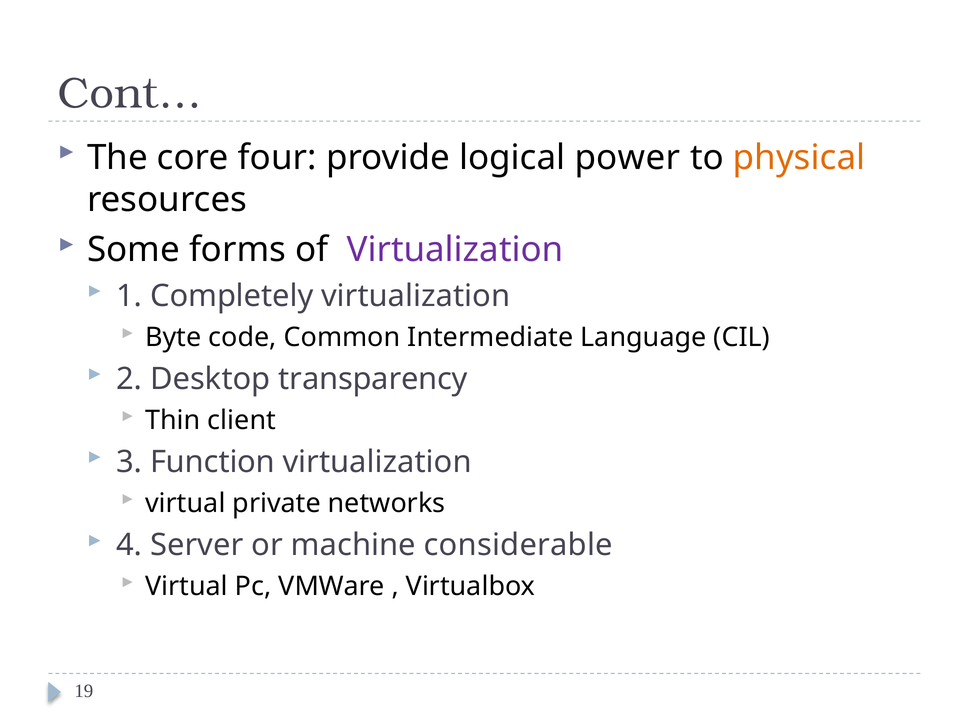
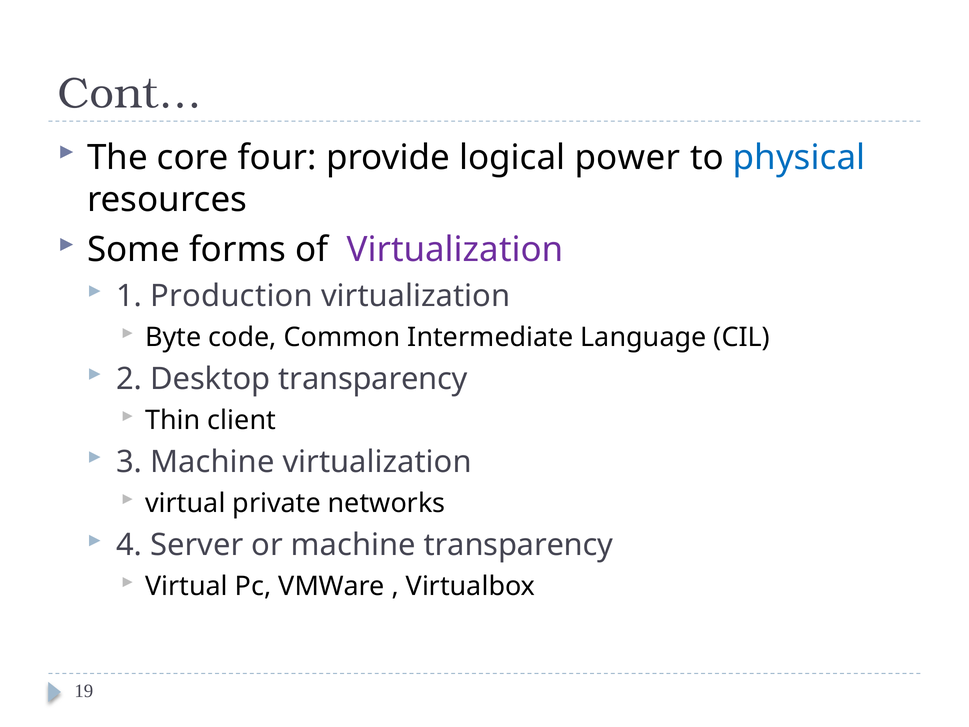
physical colour: orange -> blue (799, 157)
Completely: Completely -> Production (232, 296)
3 Function: Function -> Machine (212, 462)
machine considerable: considerable -> transparency (519, 545)
